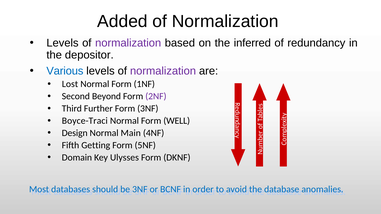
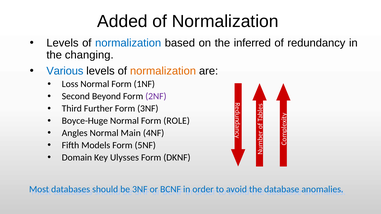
normalization colour: purple -> blue (128, 43)
depositor: depositor -> changing (89, 55)
normalization colour: purple -> orange (163, 71)
Lost: Lost -> Loss (70, 84)
Boyce-Traci: Boyce-Traci -> Boyce-Huge (85, 121)
WELL: WELL -> ROLE (177, 121)
Design: Design -> Angles (75, 133)
Getting: Getting -> Models (96, 145)
